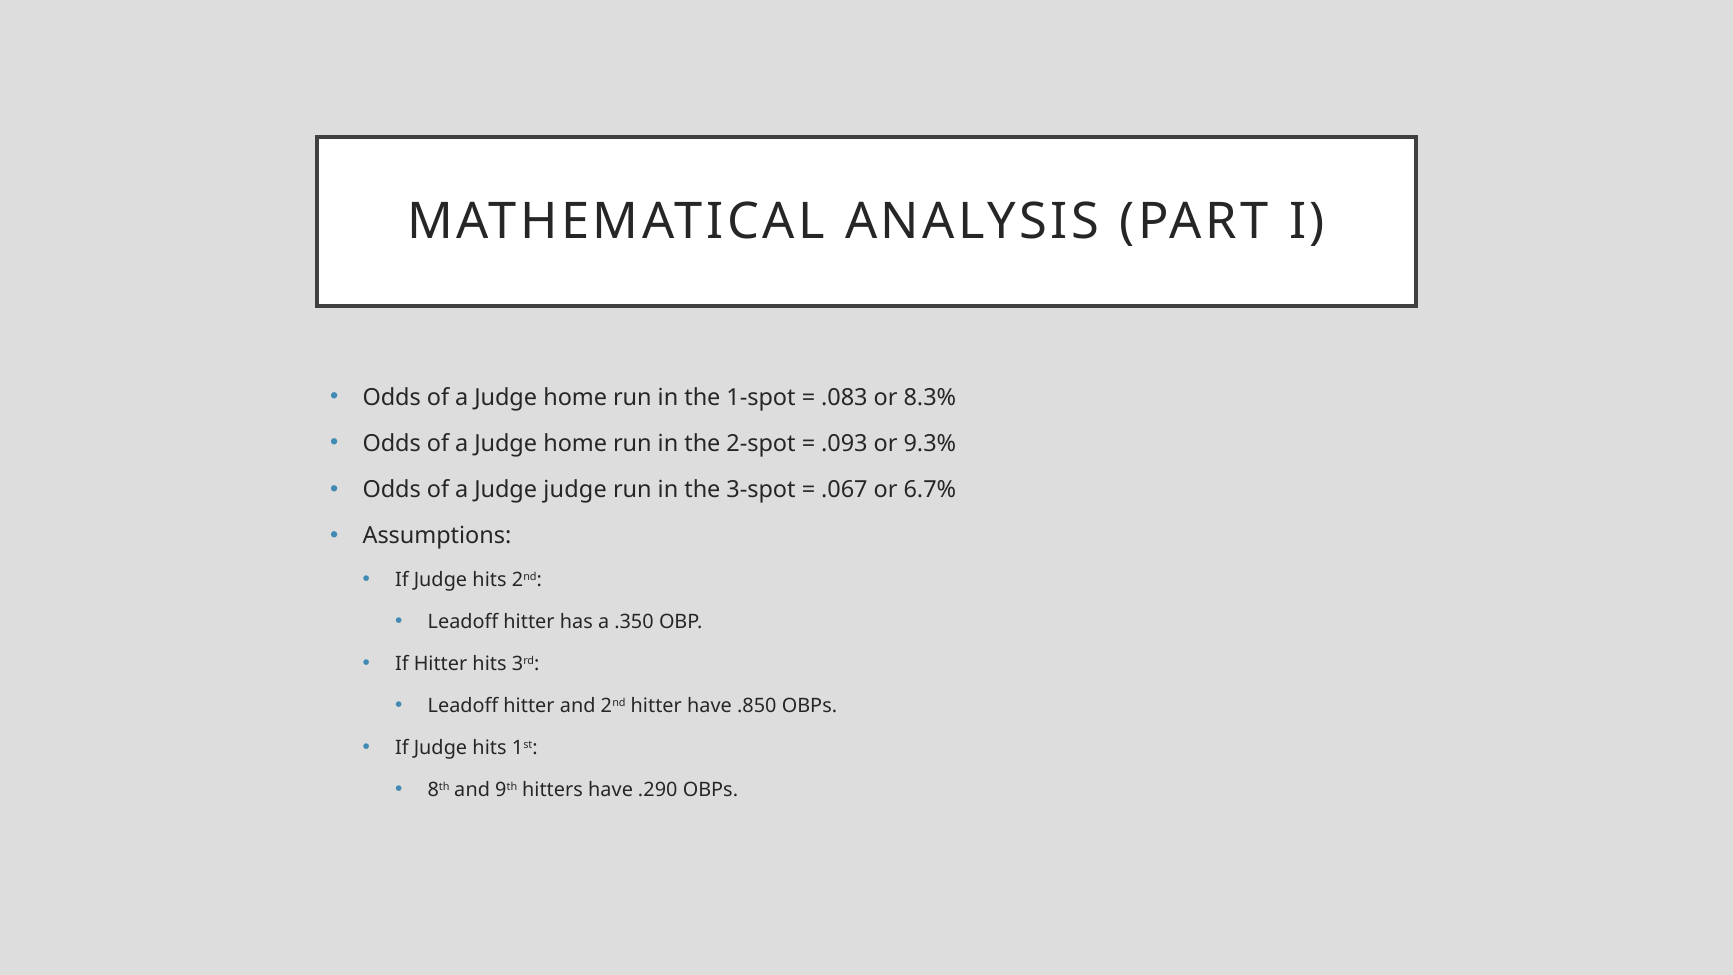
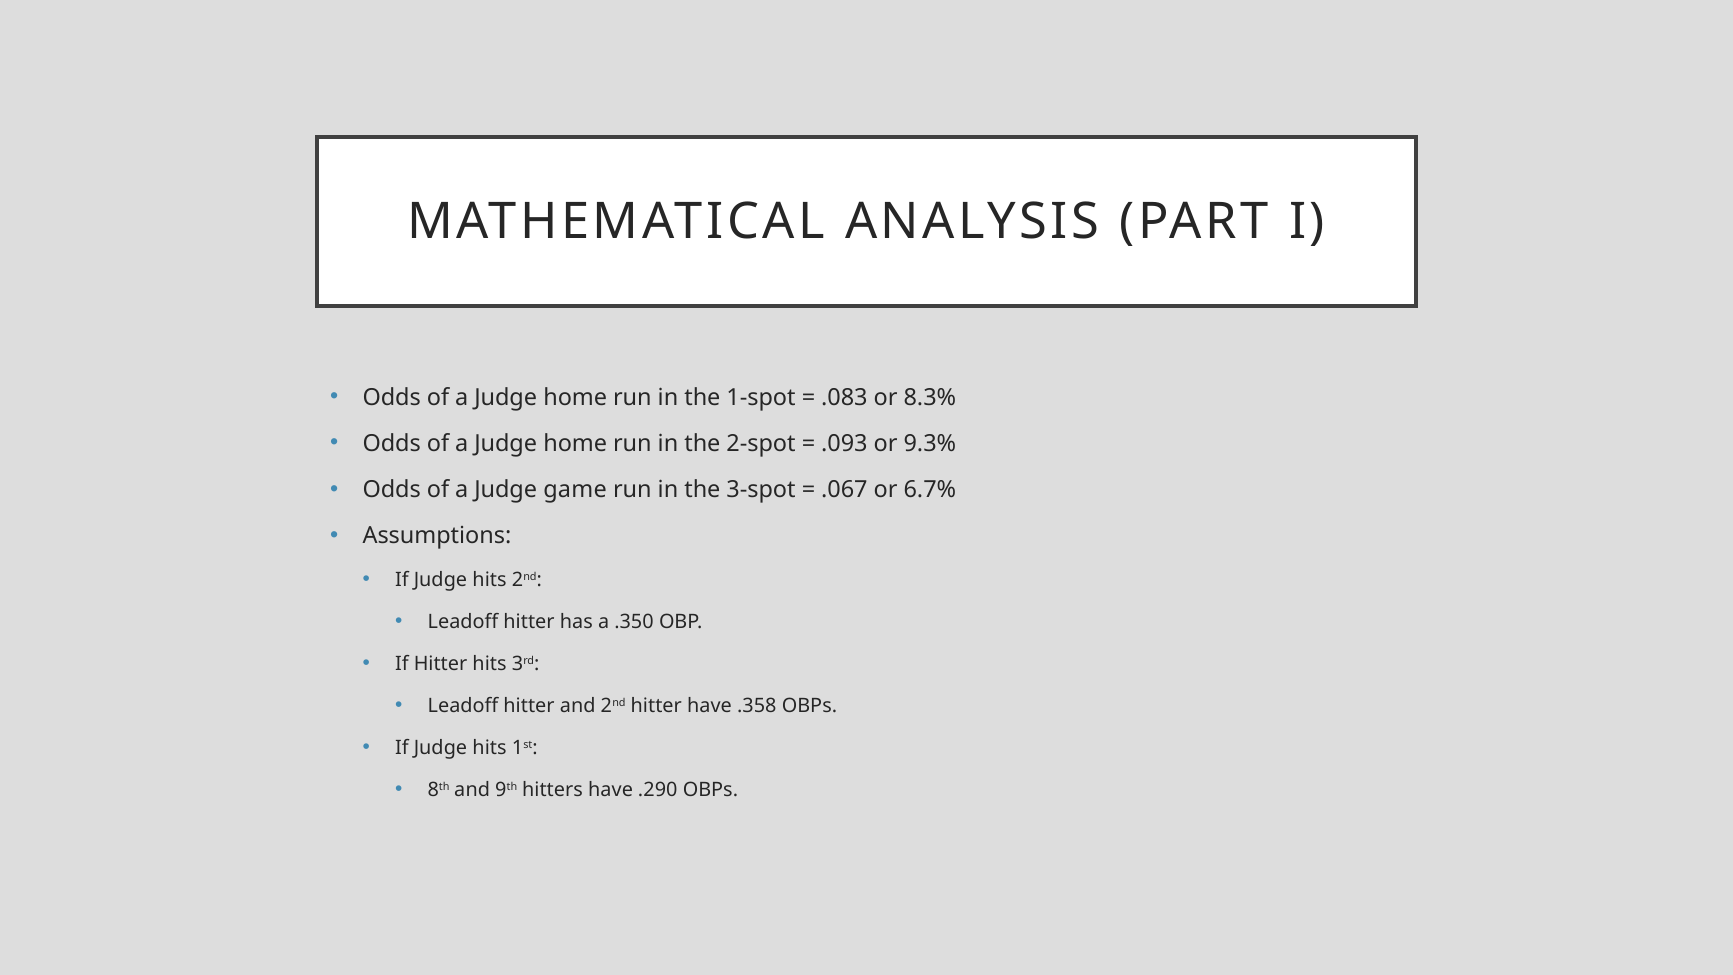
Judge judge: judge -> game (575, 490)
.850: .850 -> .358 (757, 706)
